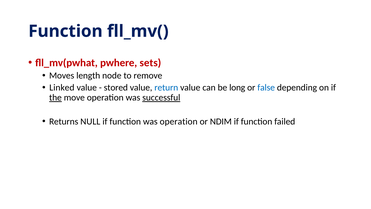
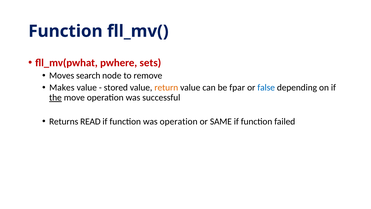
length: length -> search (88, 76)
Linked: Linked -> Makes (62, 87)
return colour: blue -> orange (166, 87)
long: long -> fpar (237, 87)
successful underline: present -> none (161, 97)
NULL: NULL -> READ (90, 121)
NDIM: NDIM -> SAME (221, 121)
